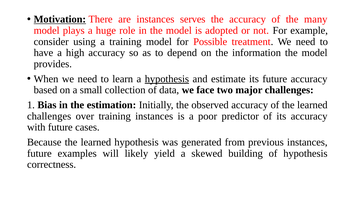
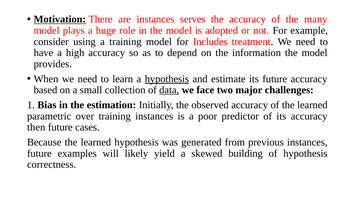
Possible: Possible -> Includes (210, 42)
data underline: none -> present (169, 90)
challenges: challenges -> parametric (49, 116)
with: with -> then (36, 127)
